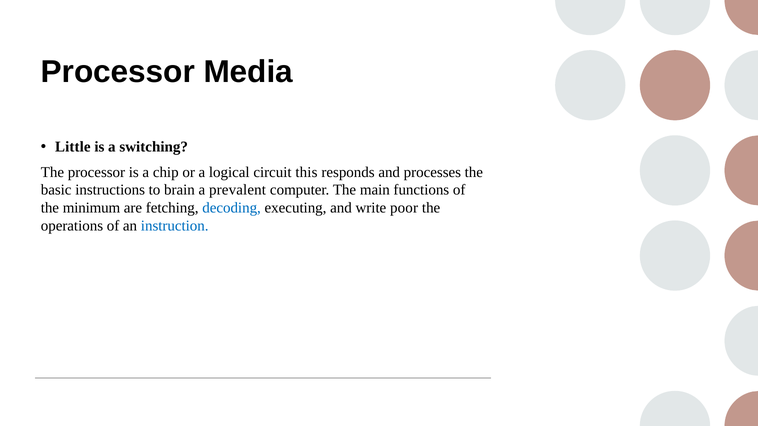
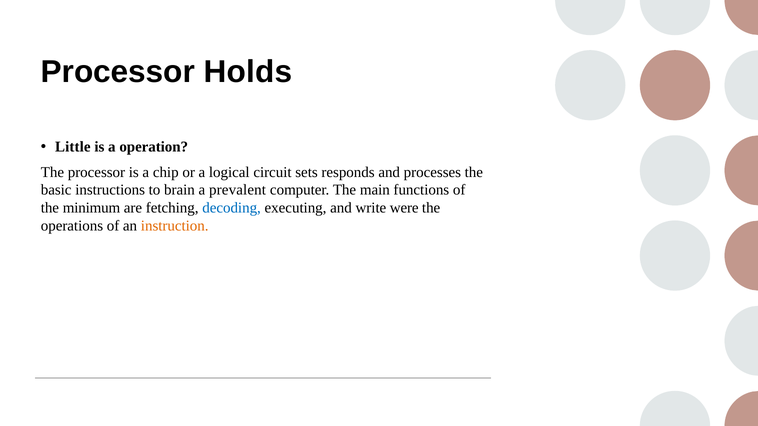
Media: Media -> Holds (248, 72)
switching: switching -> operation (154, 147)
this: this -> sets (307, 172)
poor: poor -> were (404, 208)
instruction colour: blue -> orange (175, 226)
